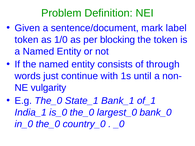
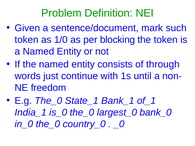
label: label -> such (176, 28)
vulgarity: vulgarity -> freedom (49, 88)
